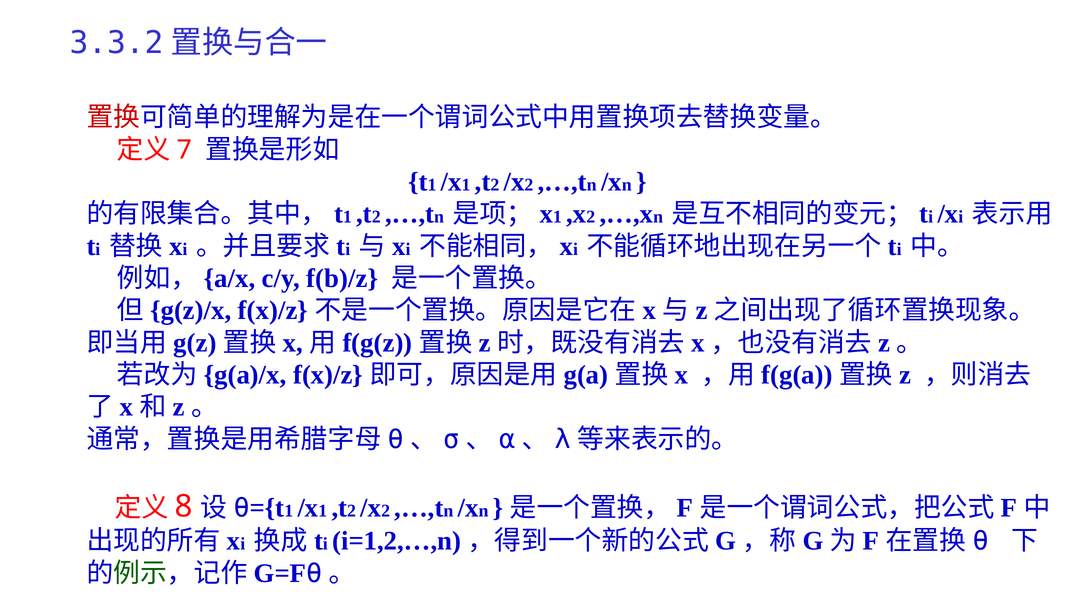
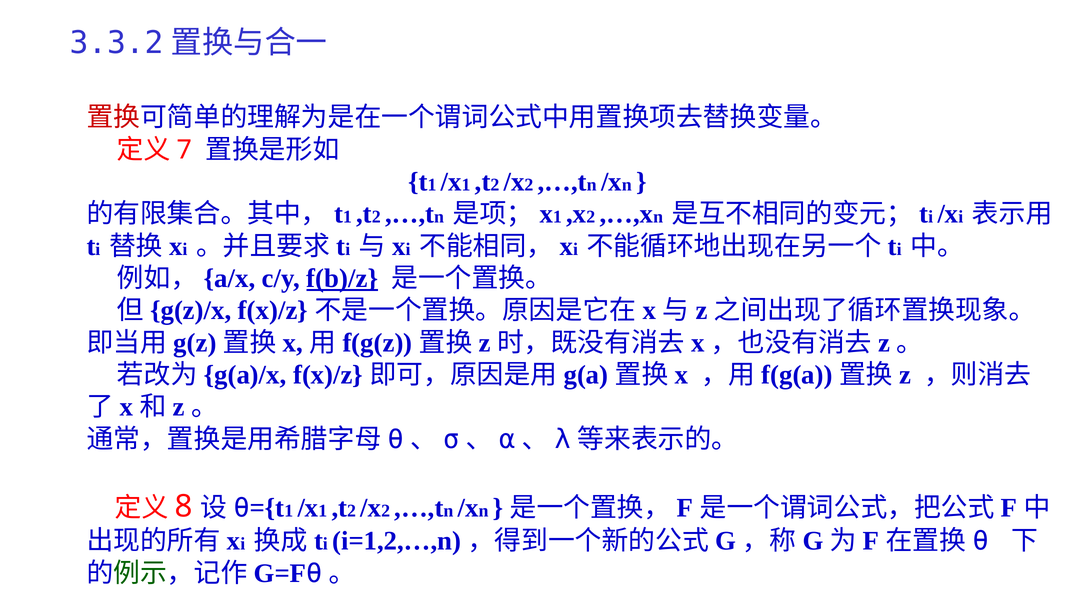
f(b)/z underline: none -> present (342, 278)
